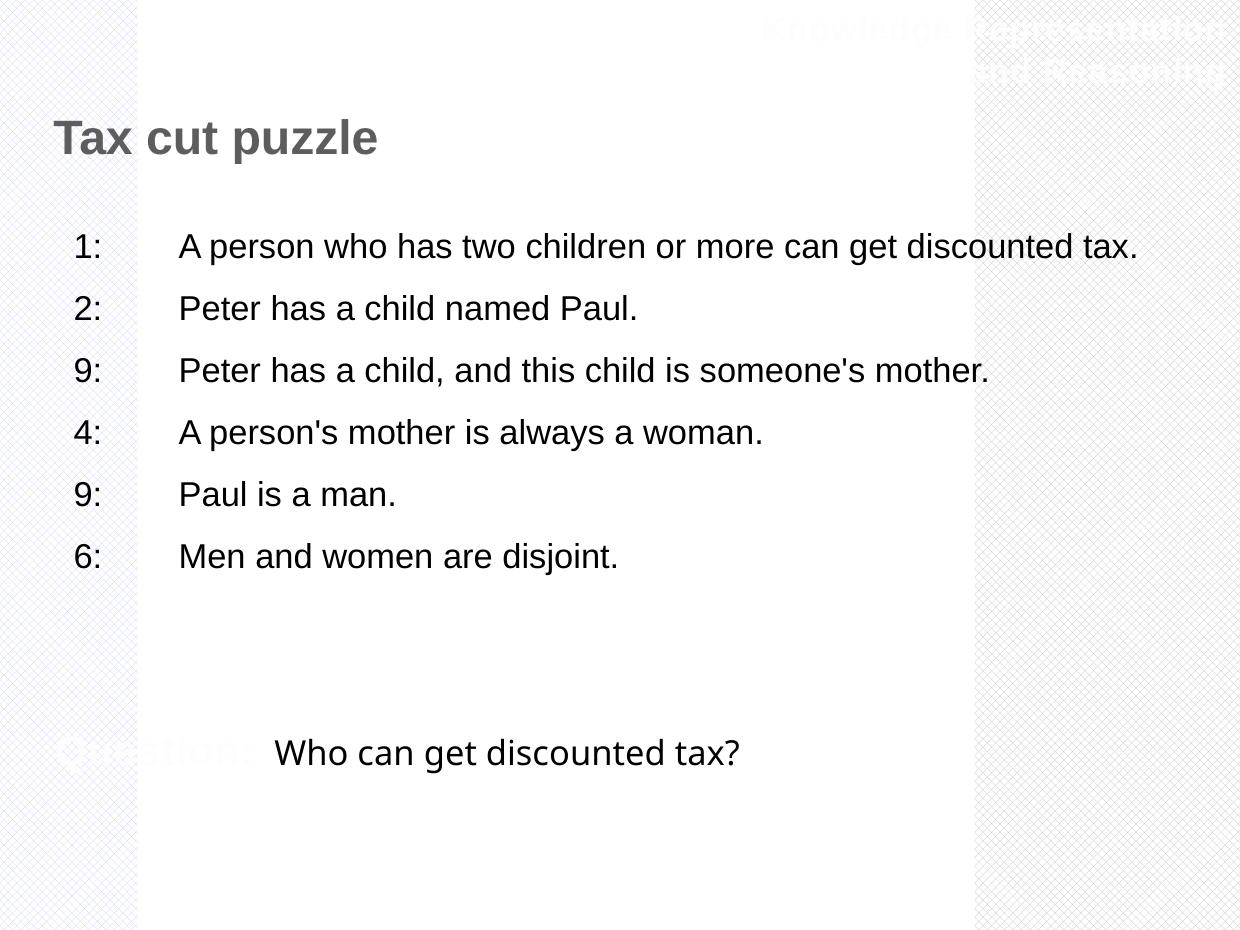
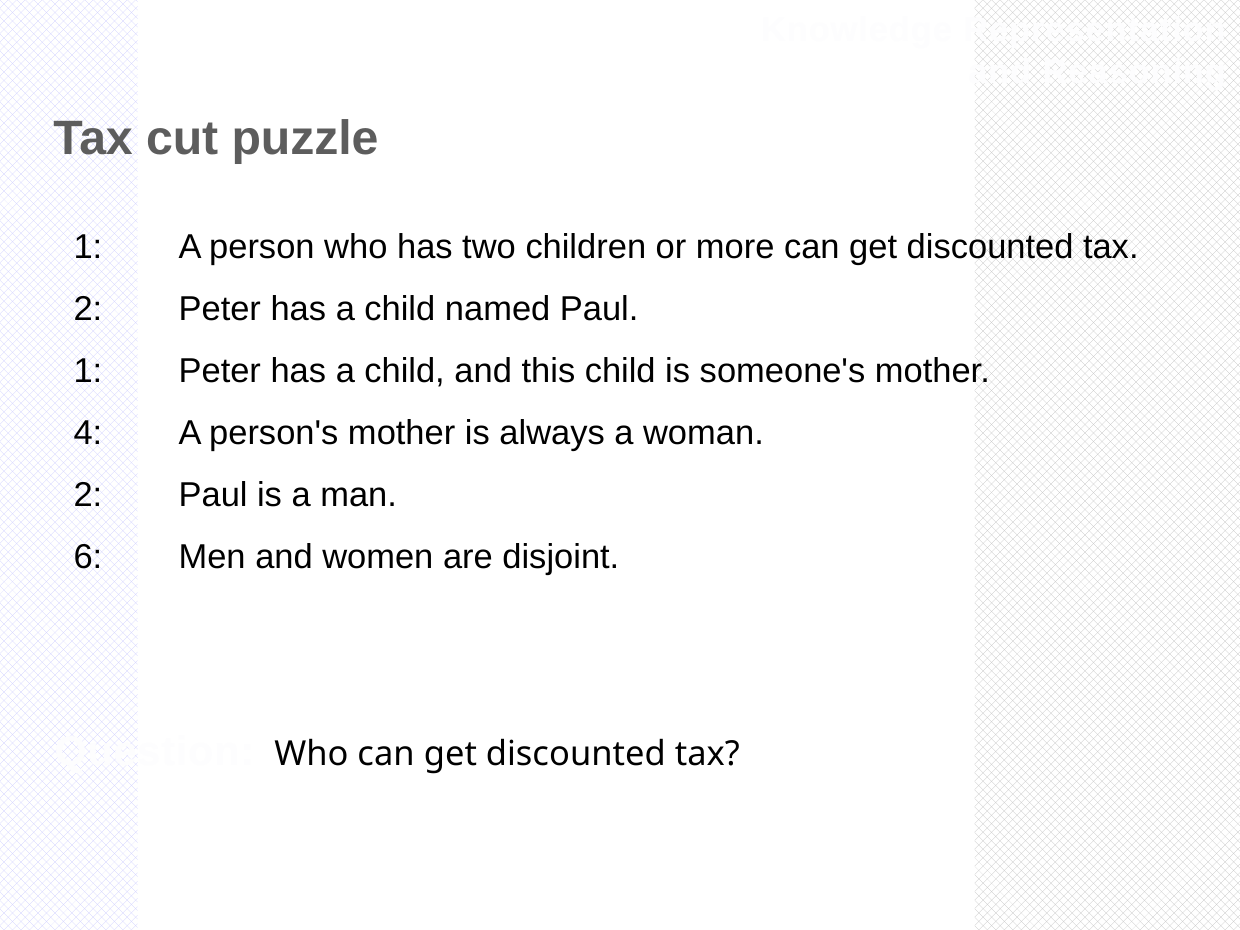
9: 9 -> 1 (88, 372)
9: 9 -> 2 (88, 496)
